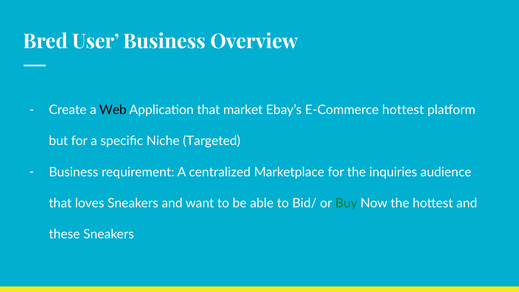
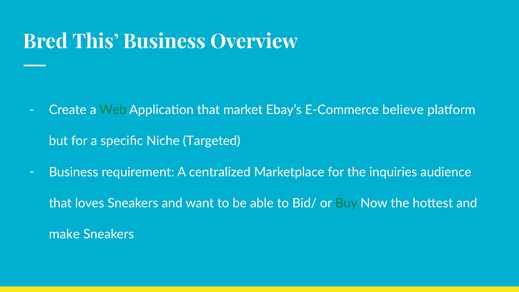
User: User -> This (96, 41)
Web colour: black -> green (113, 110)
E-Commerce hottest: hottest -> believe (403, 110)
these: these -> make (64, 234)
